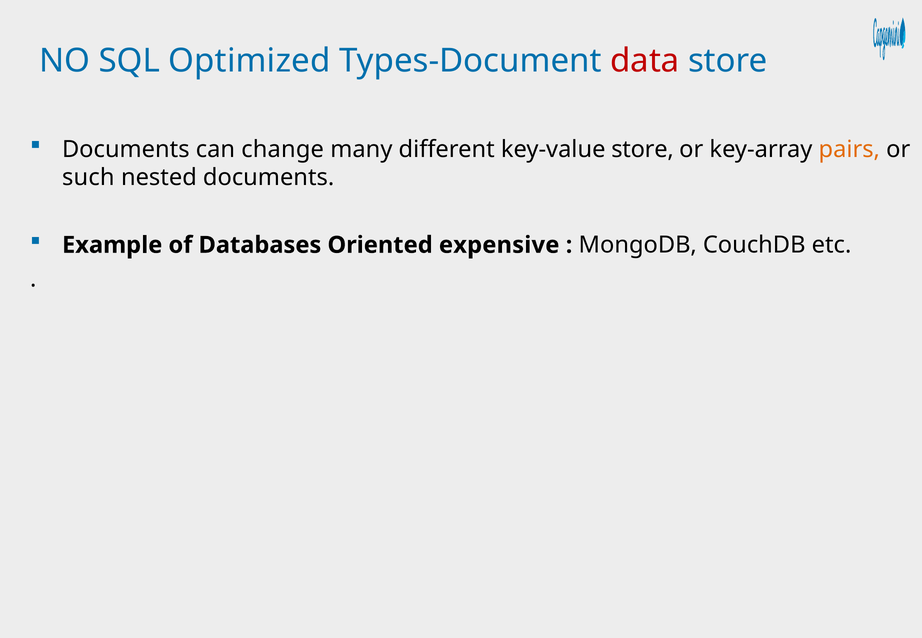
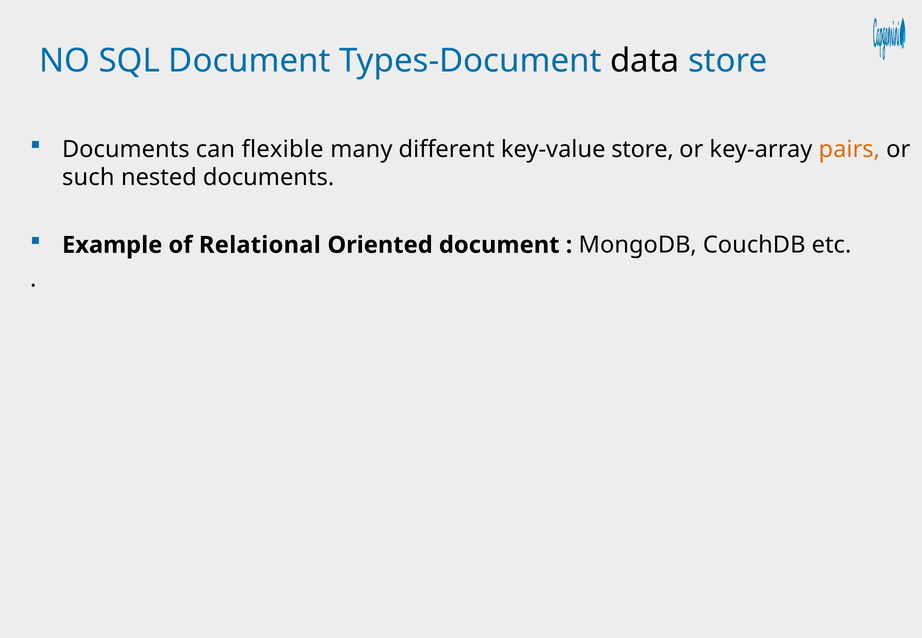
SQL Optimized: Optimized -> Document (250, 61)
data colour: red -> black (645, 61)
change: change -> flexible (283, 149)
Databases: Databases -> Relational (260, 245)
Oriented expensive: expensive -> document (499, 245)
